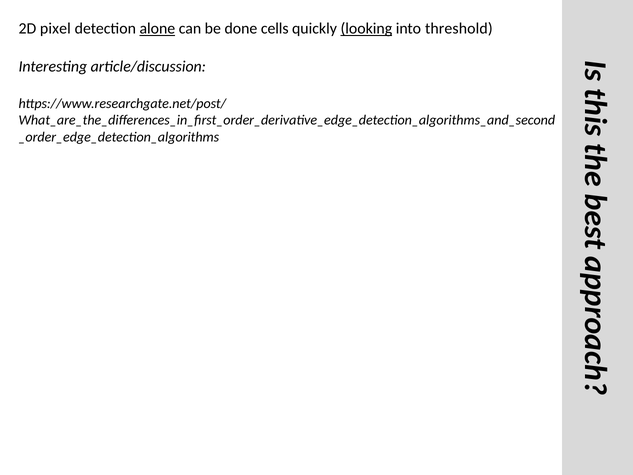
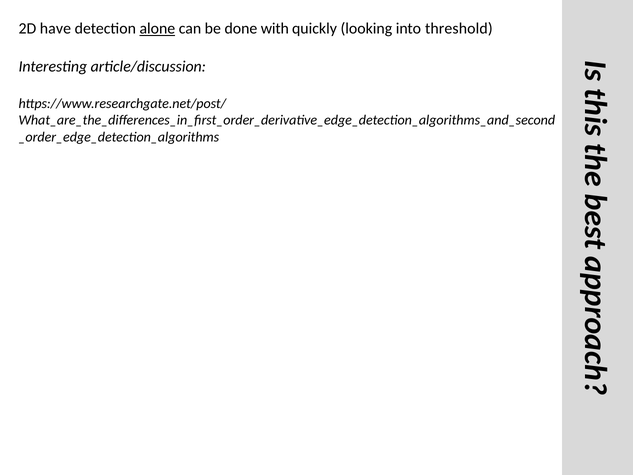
pixel: pixel -> have (55, 29)
cells: cells -> with (275, 29)
looking underline: present -> none (366, 29)
